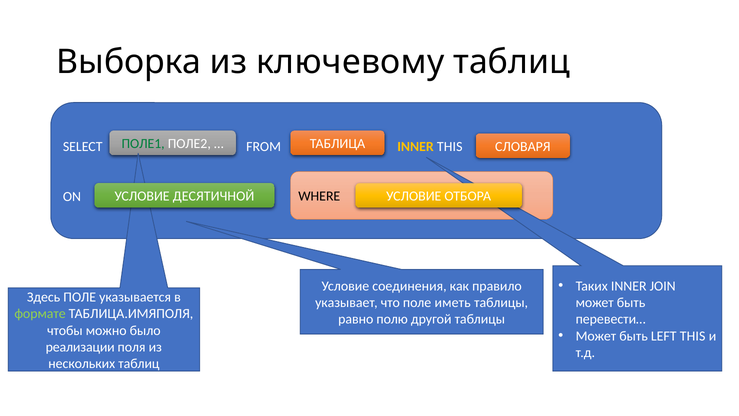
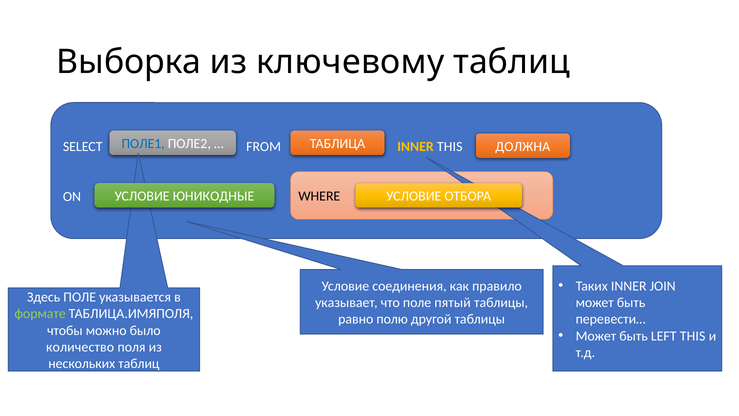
ПОЛЕ1 colour: green -> blue (143, 144)
СЛОВАРЯ: СЛОВАРЯ -> ДОЛЖНА (523, 146)
ДЕСЯТИЧНОЙ: ДЕСЯТИЧНОЙ -> ЮНИКОДНЫЕ (214, 196)
иметь: иметь -> пятый (453, 302)
реализации: реализации -> количество (80, 347)
